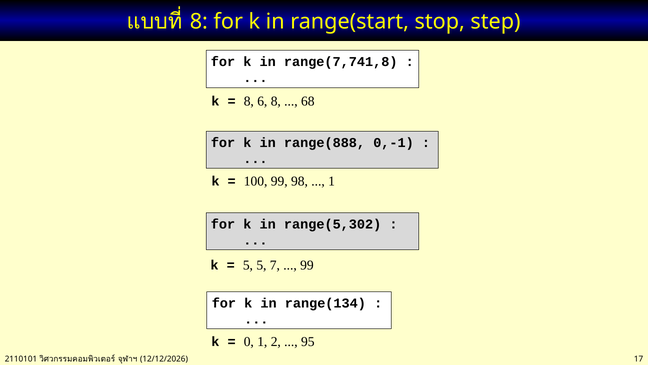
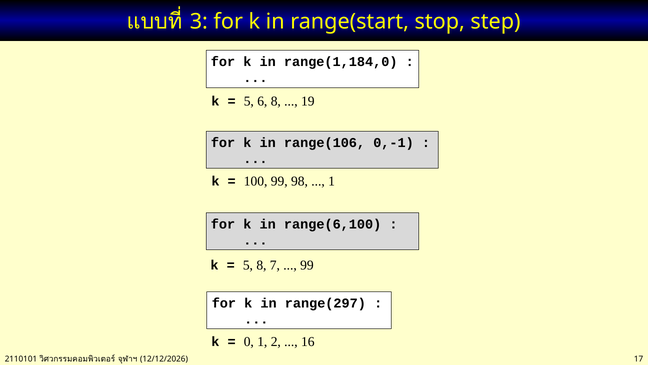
8: 8 -> 3 (199, 22)
range(7,741,8: range(7,741,8 -> range(1,184,0 (341, 62)
8: 8 -> 5 (249, 101)
68: 68 -> 19 (308, 101)
range(888: range(888 -> range(106 (325, 142)
range(5,302: range(5,302 -> range(6,100 (333, 224)
5 5: 5 -> 8 (261, 265)
range(134: range(134 -> range(297 (325, 303)
95: 95 -> 16 (308, 341)
